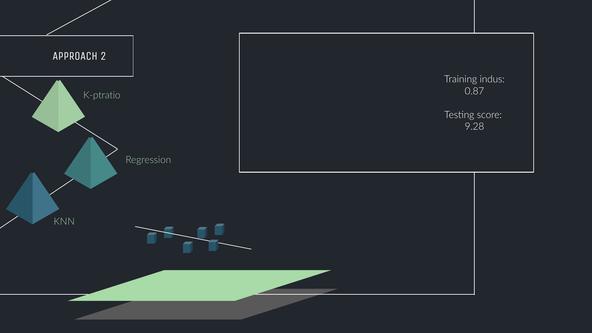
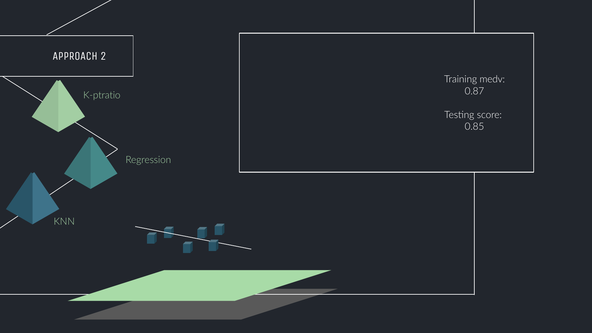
indus: indus -> medv (492, 79)
9.28: 9.28 -> 0.85 (474, 127)
